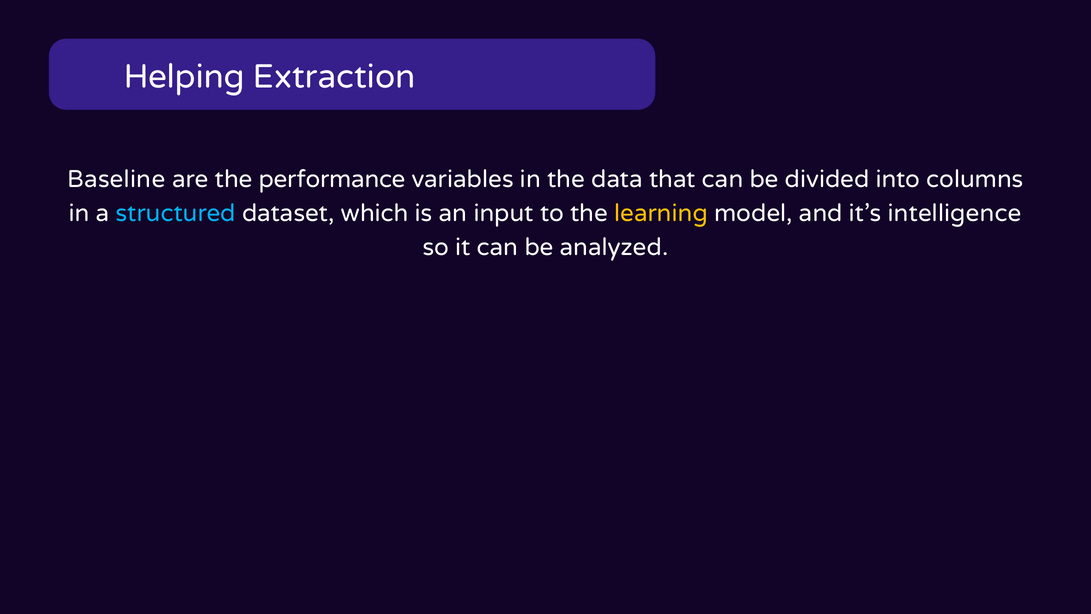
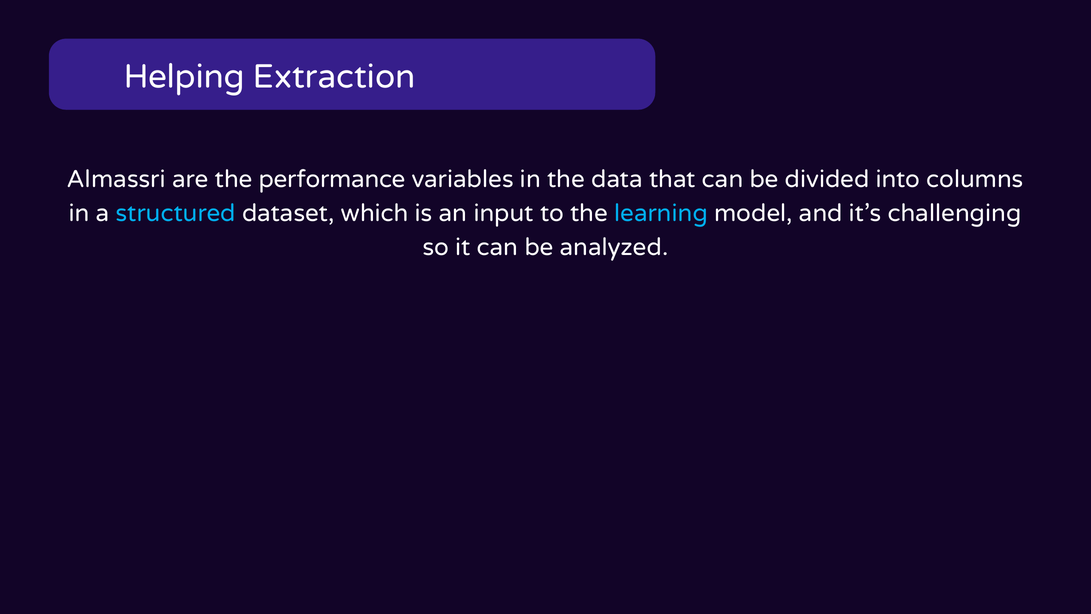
Baseline: Baseline -> Almassri (116, 179)
learning colour: yellow -> light blue (661, 213)
intelligence: intelligence -> challenging (955, 213)
